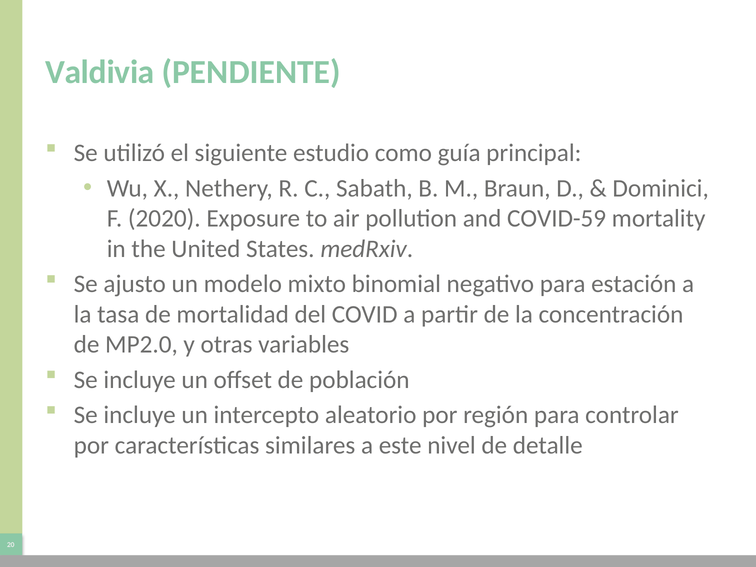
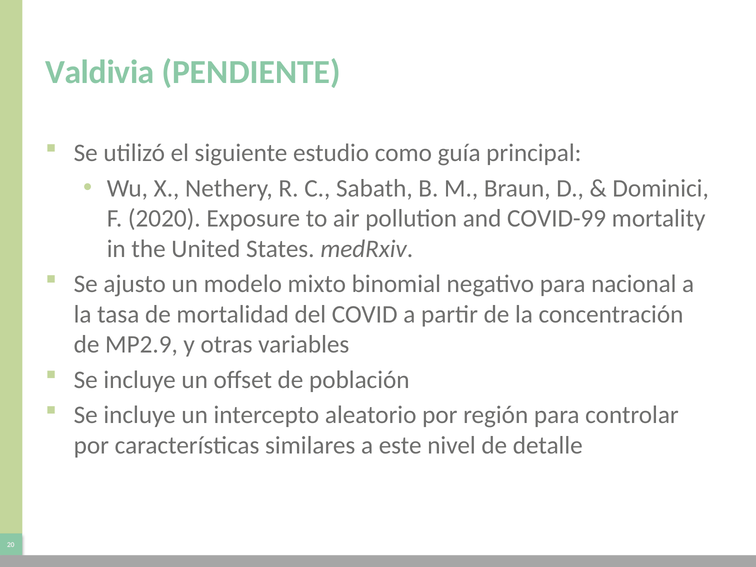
COVID-59: COVID-59 -> COVID-99 (557, 218)
estación: estación -> nacional (634, 284)
MP2.0: MP2.0 -> MP2.9 (141, 344)
